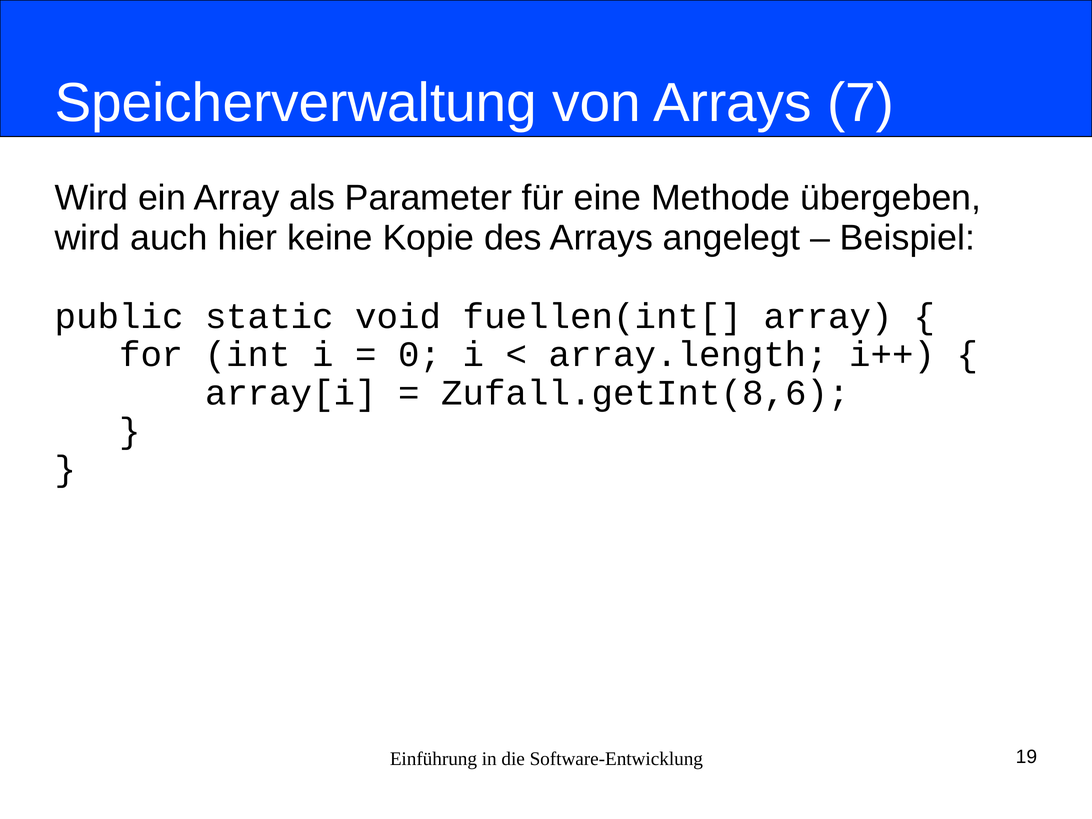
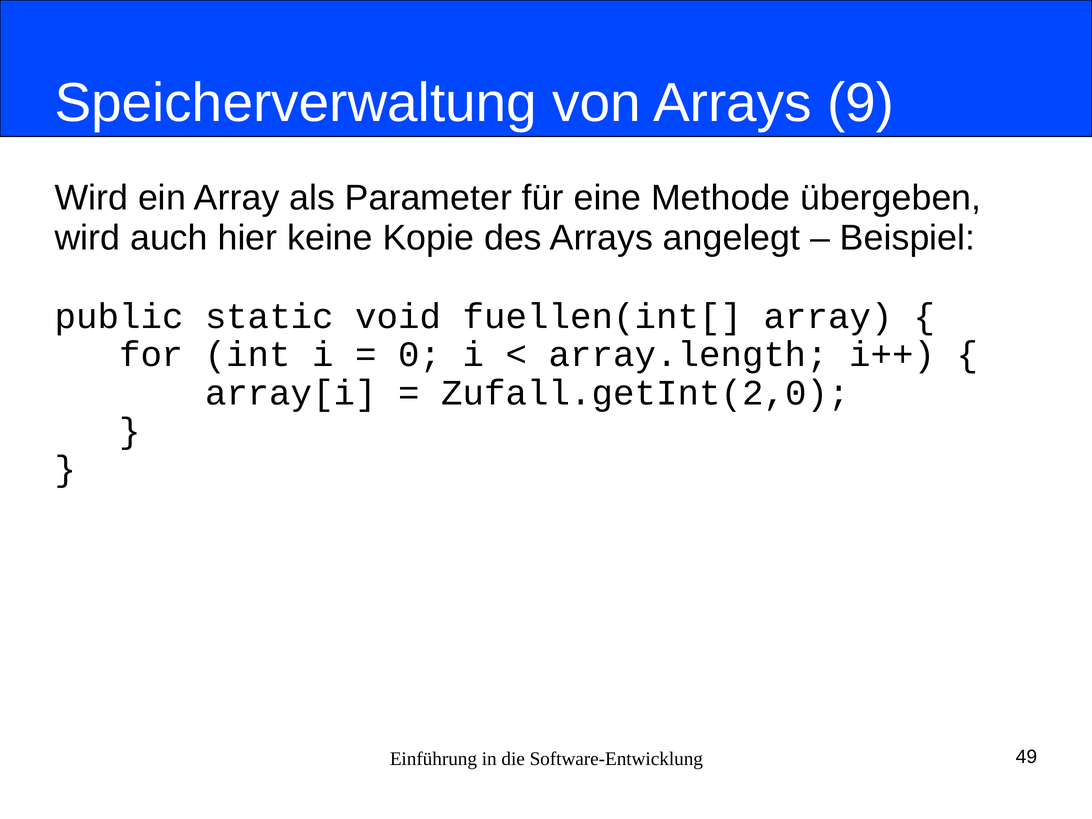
7: 7 -> 9 (861, 103)
Zufall.getInt(8,6: Zufall.getInt(8,6 -> Zufall.getInt(2,0 (645, 393)
19: 19 -> 49 (1026, 757)
